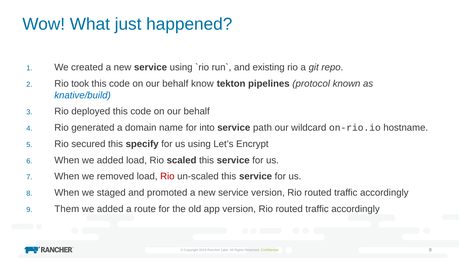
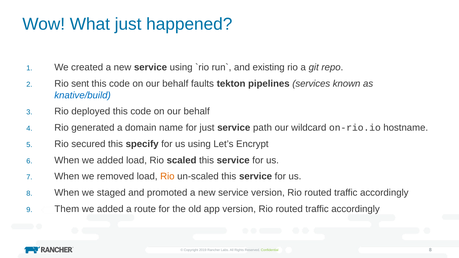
took: took -> sent (80, 84)
know: know -> faults (202, 84)
protocol: protocol -> services (311, 84)
for into: into -> just (207, 128)
Rio colour: red -> orange (167, 177)
